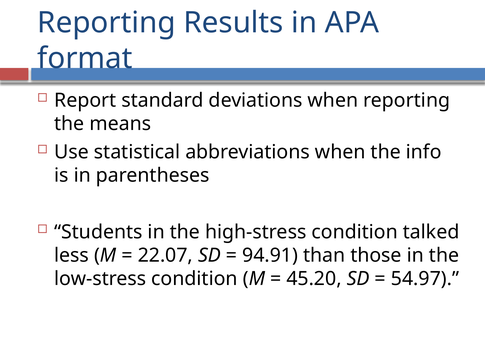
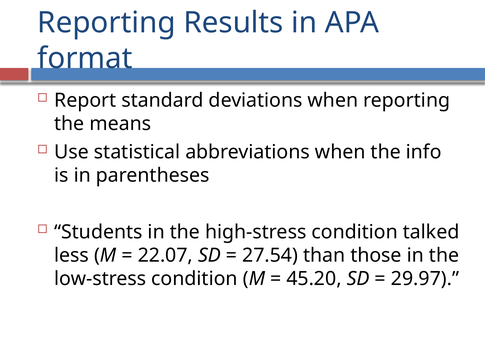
94.91: 94.91 -> 27.54 (270, 255)
54.97: 54.97 -> 29.97 (425, 279)
